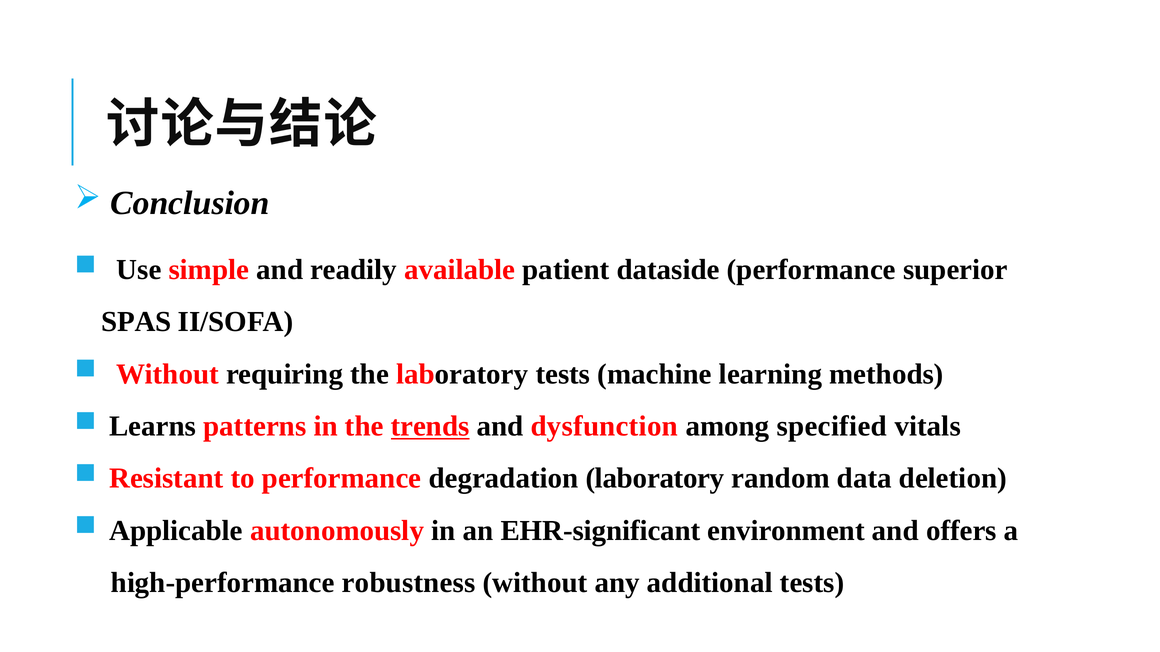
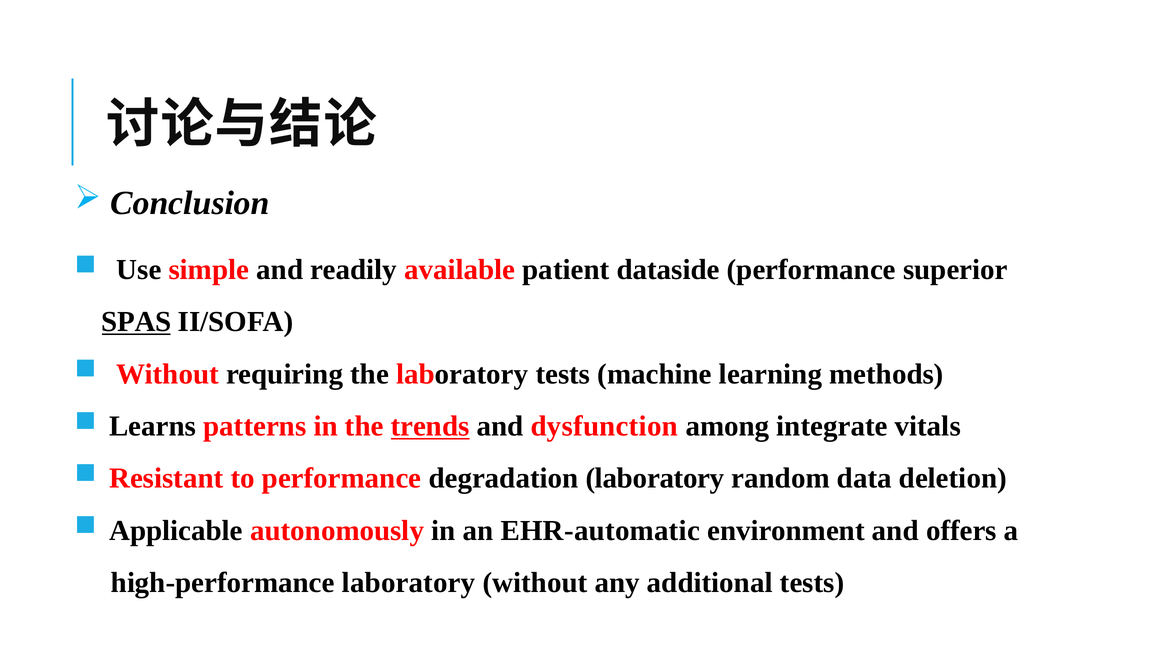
SPAS underline: none -> present (136, 322)
specified: specified -> integrate (832, 427)
EHR-significant: EHR-significant -> EHR-automatic (600, 531)
high-performance robustness: robustness -> laboratory (409, 583)
